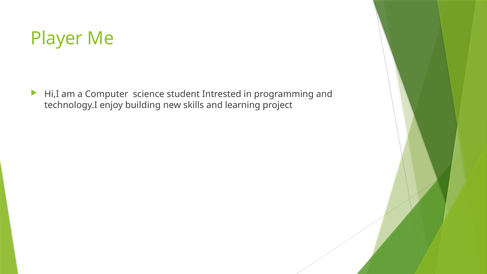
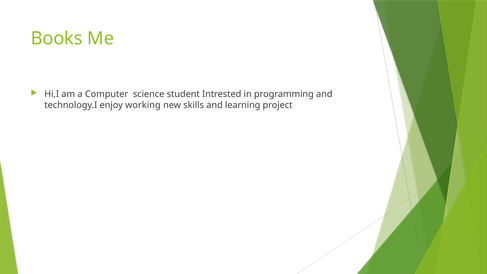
Player: Player -> Books (57, 38)
building: building -> working (143, 105)
